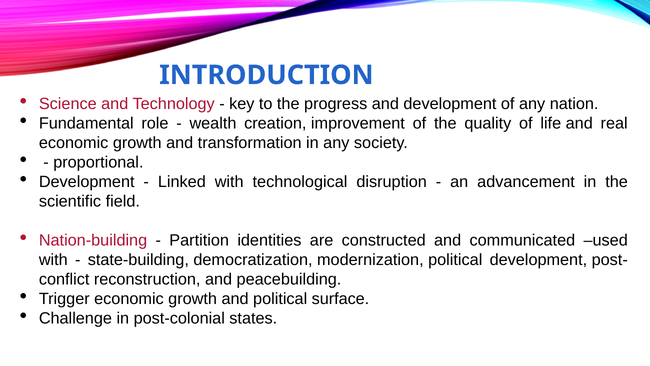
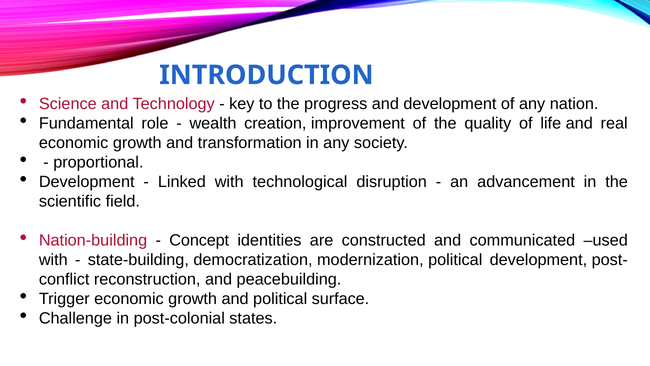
Partition: Partition -> Concept (199, 240)
